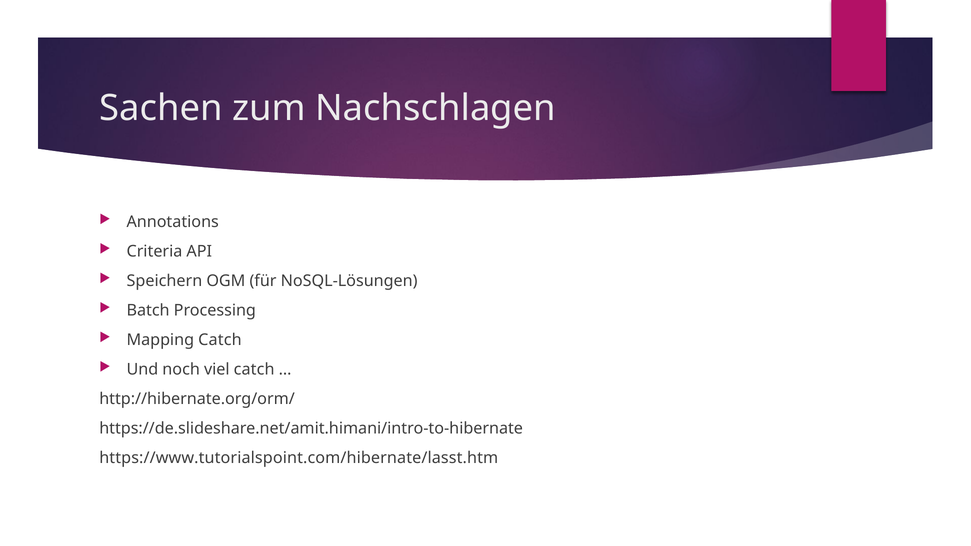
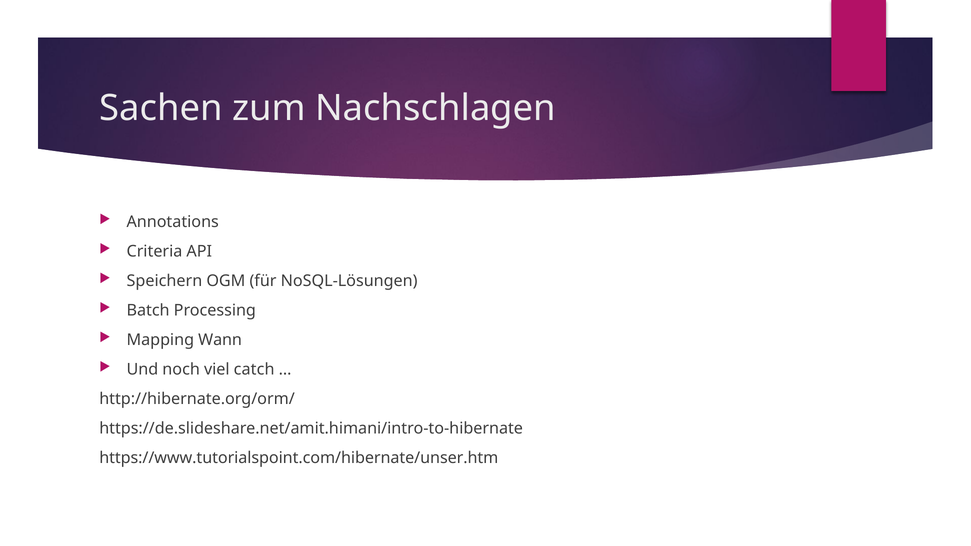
Mapping Catch: Catch -> Wann (220, 340)
https://www.tutorialspoint.com/hibernate/lasst.htm: https://www.tutorialspoint.com/hibernate/lasst.htm -> https://www.tutorialspoint.com/hibernate/unser.htm (299, 458)
